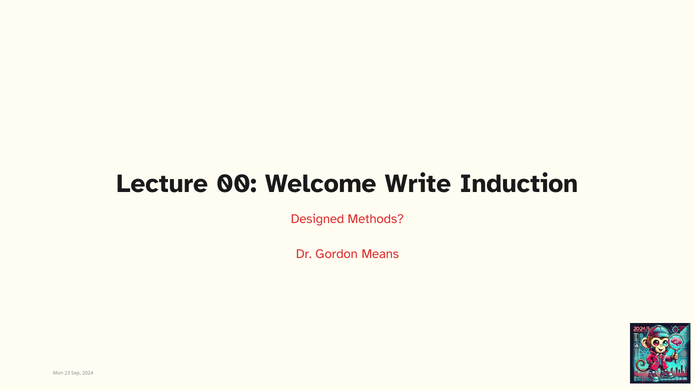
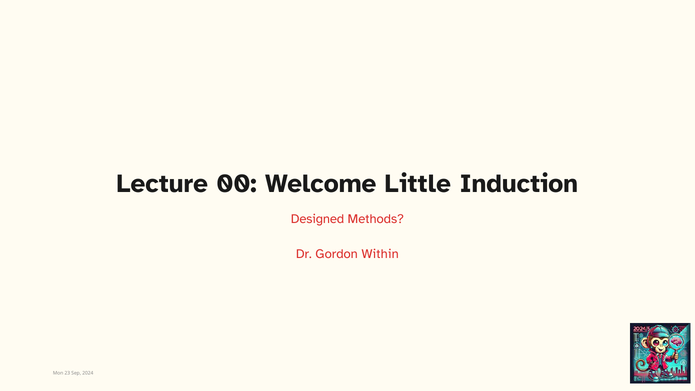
Write: Write -> Little (418, 184)
Means: Means -> Within (380, 254)
